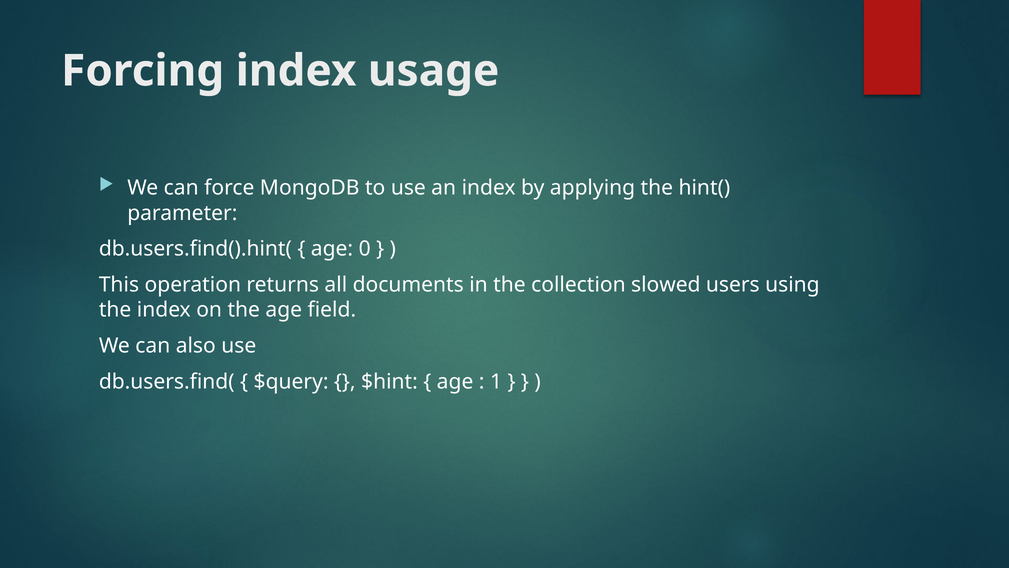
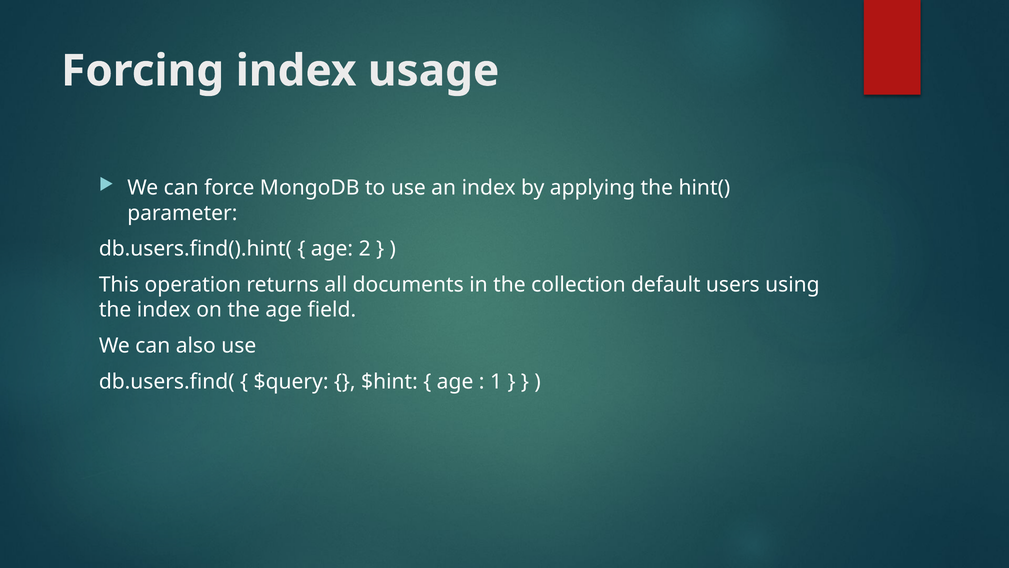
0: 0 -> 2 (365, 249)
slowed: slowed -> default (666, 285)
